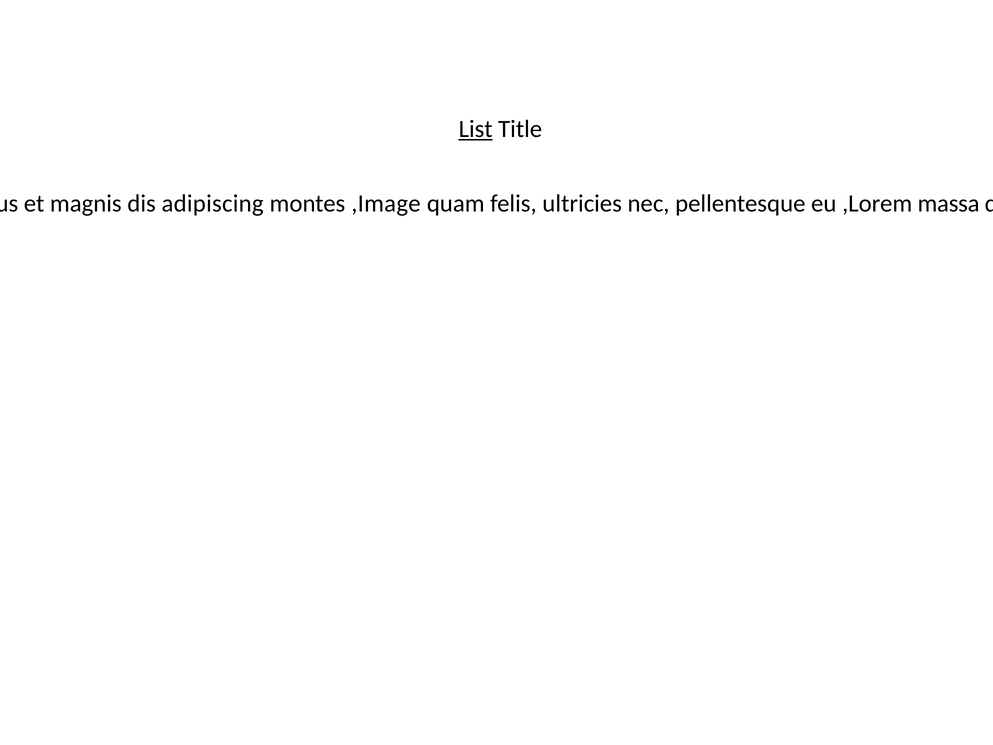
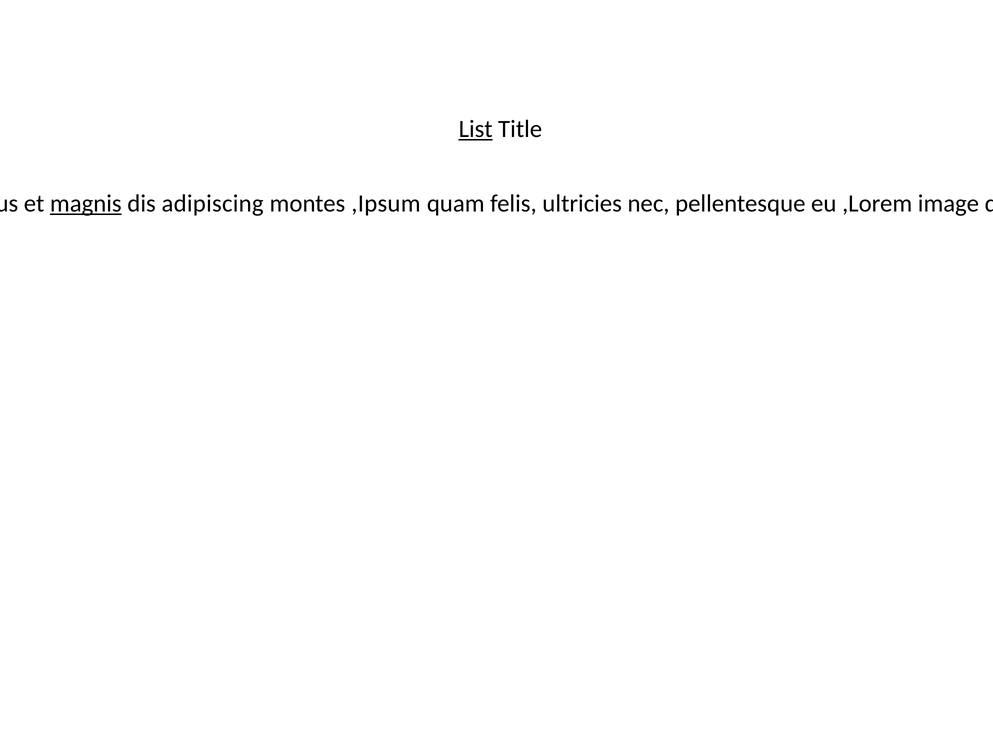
magnis underline: none -> present (86, 204)
,Image: ,Image -> ,Ipsum (386, 204)
,Lorem massa: massa -> image (948, 204)
